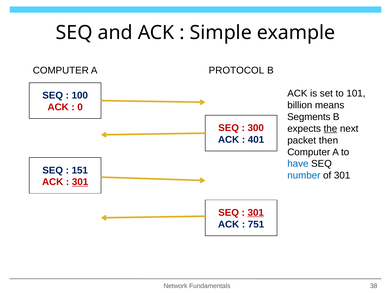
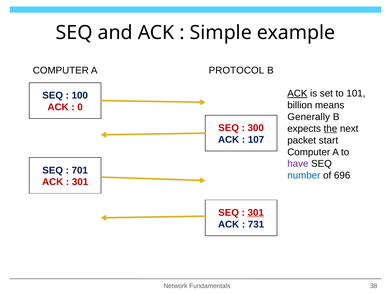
ACK underline: none -> present (297, 94)
Segments: Segments -> Generally (309, 117)
401: 401 -> 107 (256, 140)
then: then -> start (328, 140)
have colour: blue -> purple (298, 164)
151: 151 -> 701 (80, 170)
of 301: 301 -> 696 (342, 176)
301 underline: present -> none (80, 182)
751: 751 -> 731 (256, 225)
